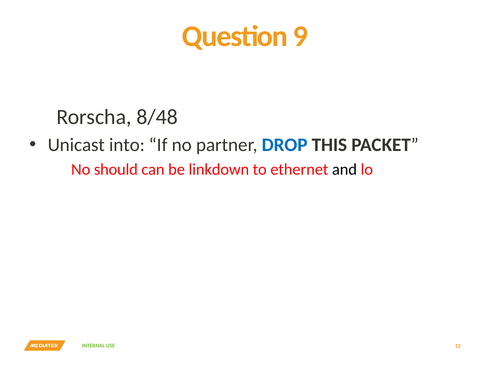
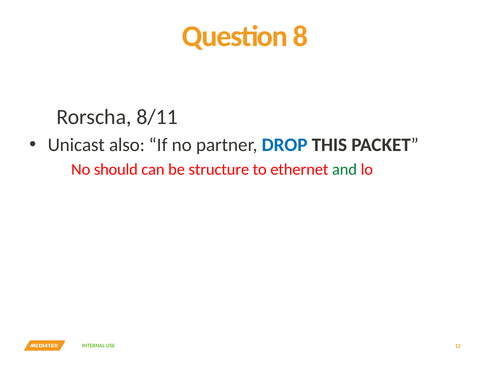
9: 9 -> 8 (300, 36)
8/48: 8/48 -> 8/11 (157, 117)
into: into -> also (127, 145)
linkdown: linkdown -> structure (219, 170)
and colour: black -> green (344, 170)
